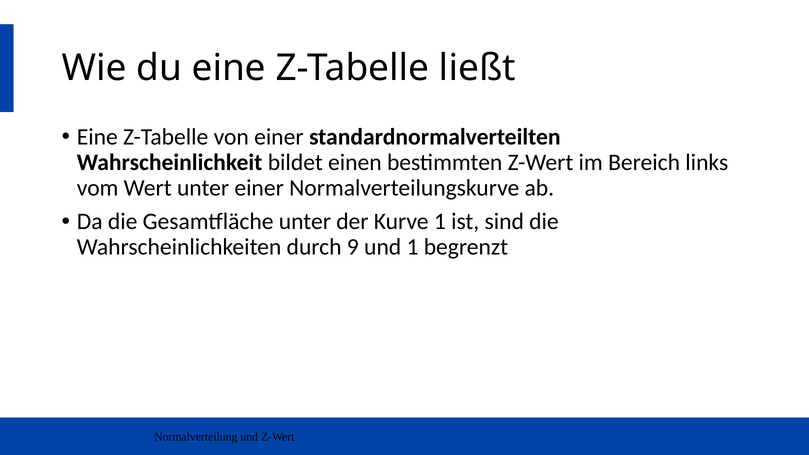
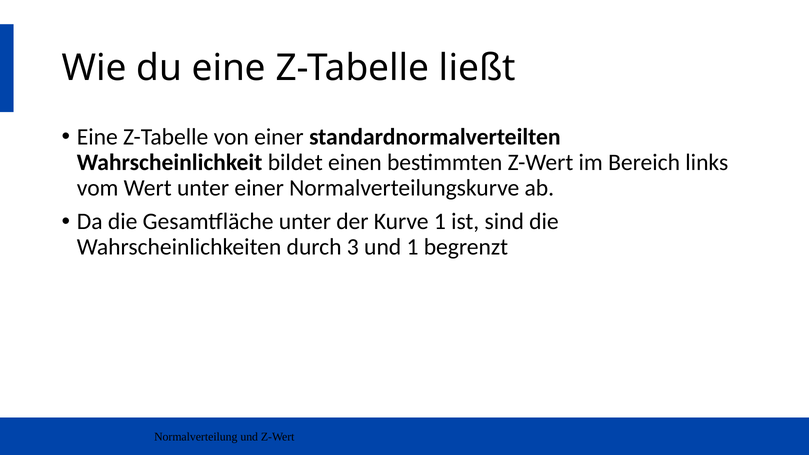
9: 9 -> 3 (353, 247)
